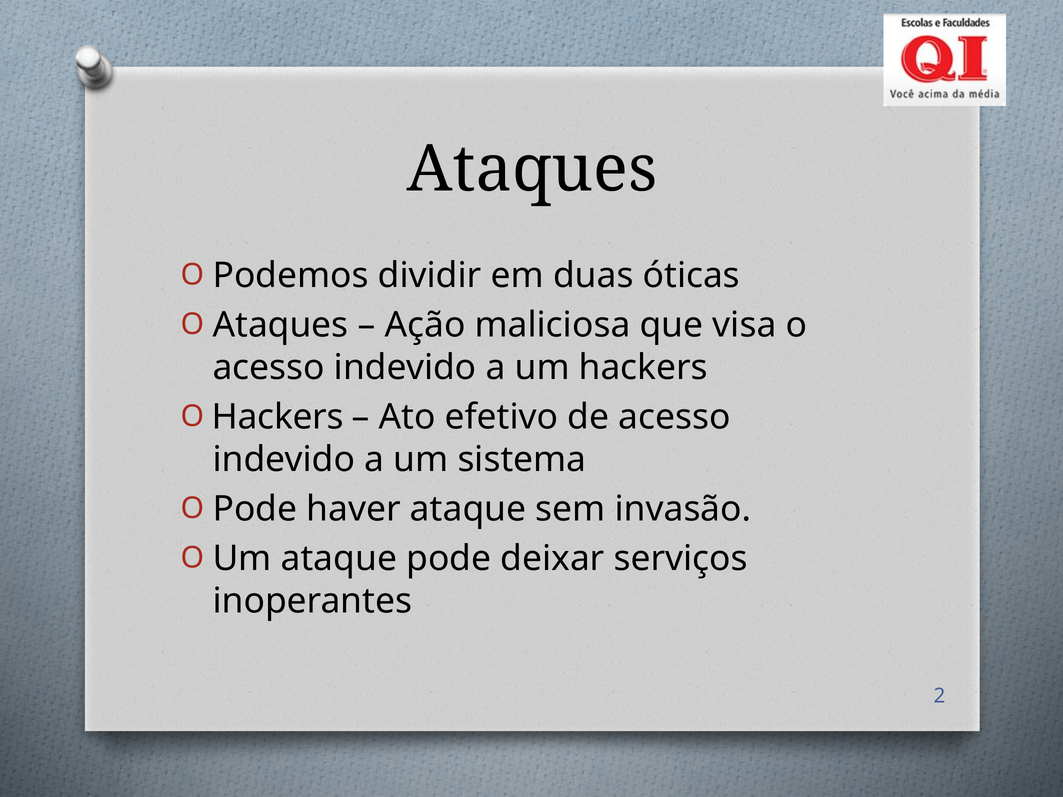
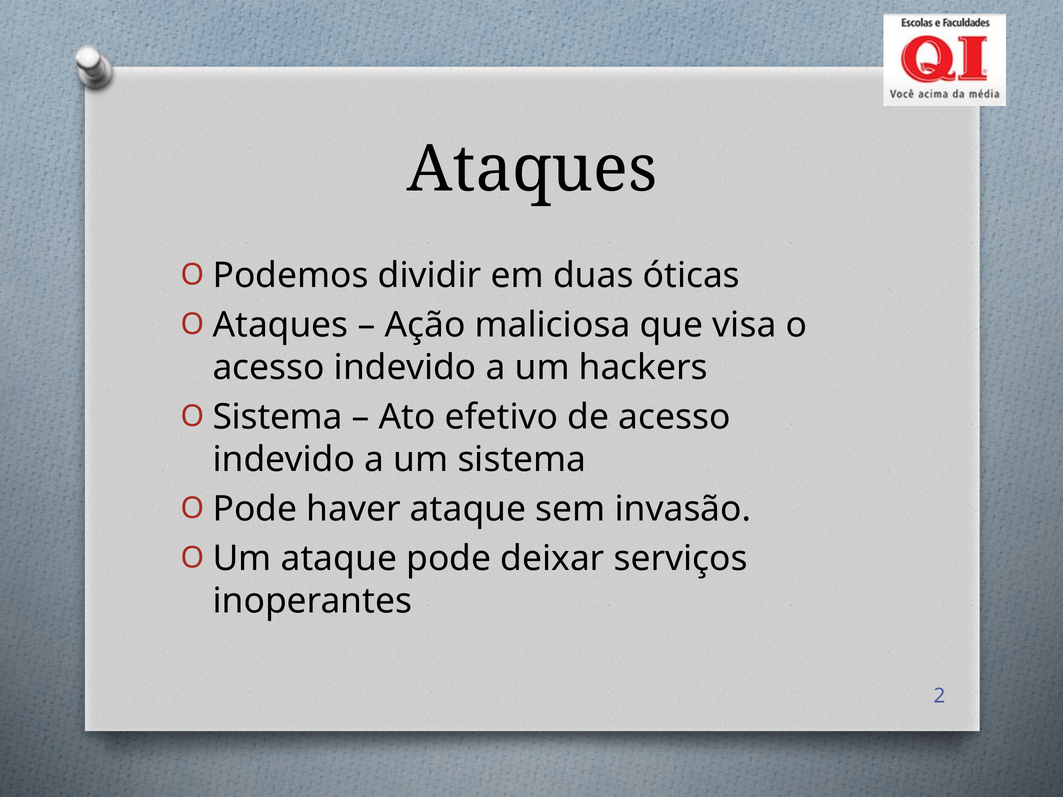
O Hackers: Hackers -> Sistema (278, 417)
